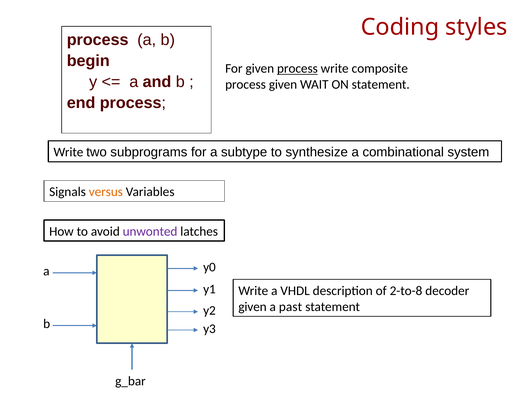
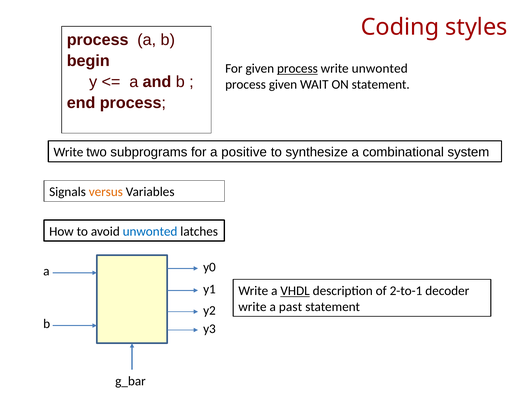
write composite: composite -> unwonted (380, 69)
subtype: subtype -> positive (244, 152)
unwonted colour: purple -> blue (150, 231)
VHDL underline: none -> present (295, 291)
2-to-8: 2-to-8 -> 2-to-1 (406, 291)
given: given -> write (252, 307)
